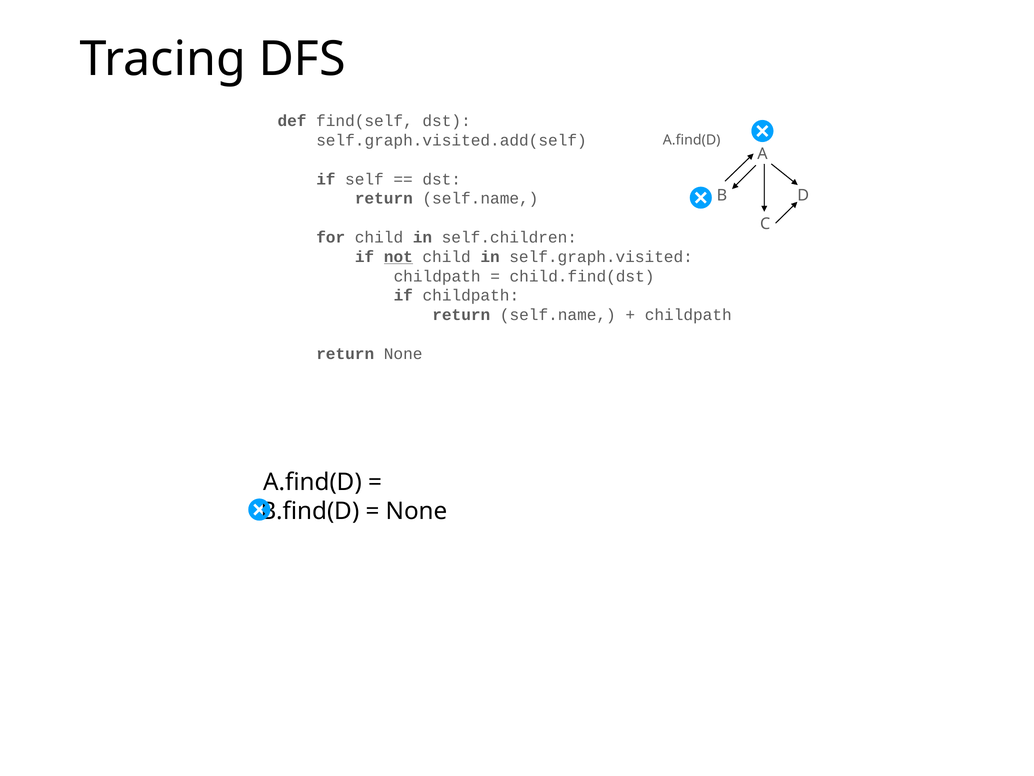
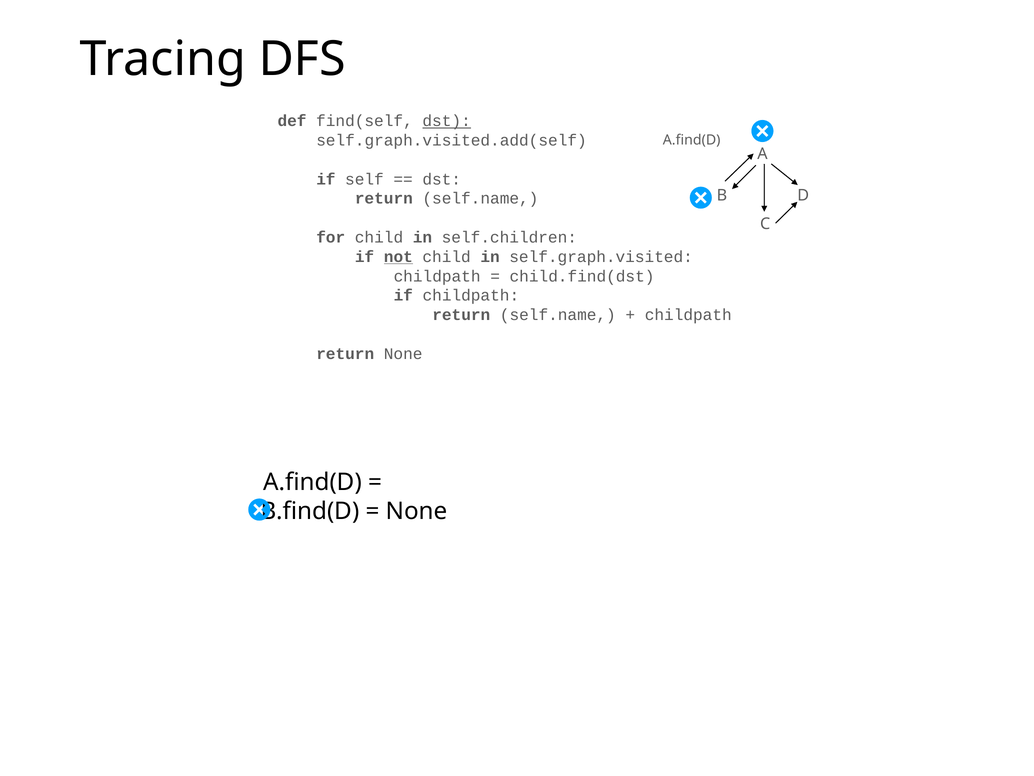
dst underline: none -> present (447, 121)
